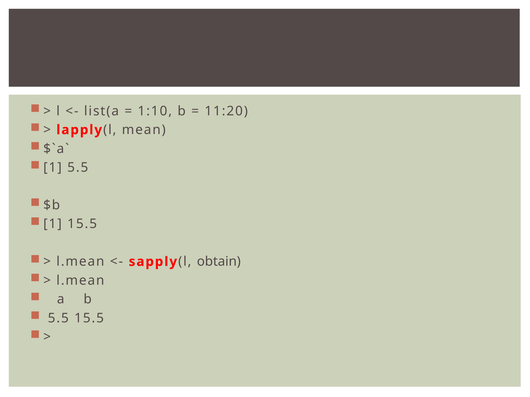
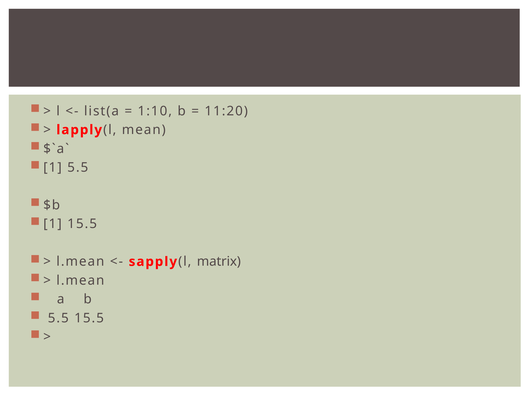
obtain: obtain -> matrix (219, 262)
